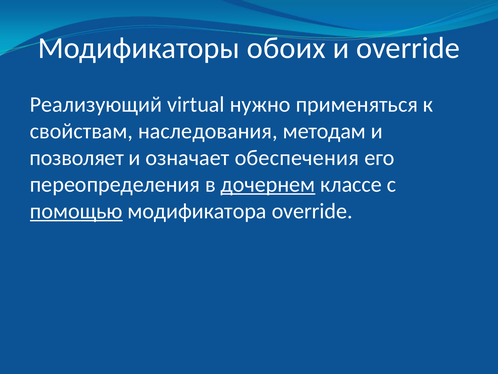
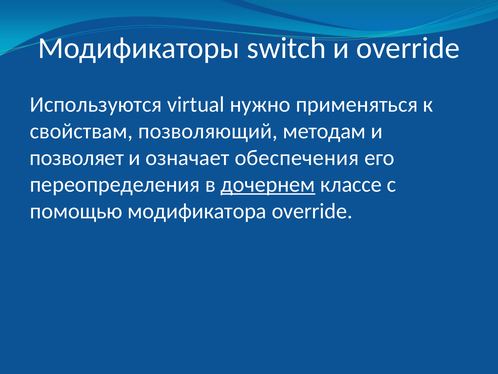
обоих: обоих -> switch (286, 48)
Реализующий: Реализующий -> Используются (96, 104)
наследования: наследования -> позволяющий (208, 131)
помощью underline: present -> none (76, 211)
